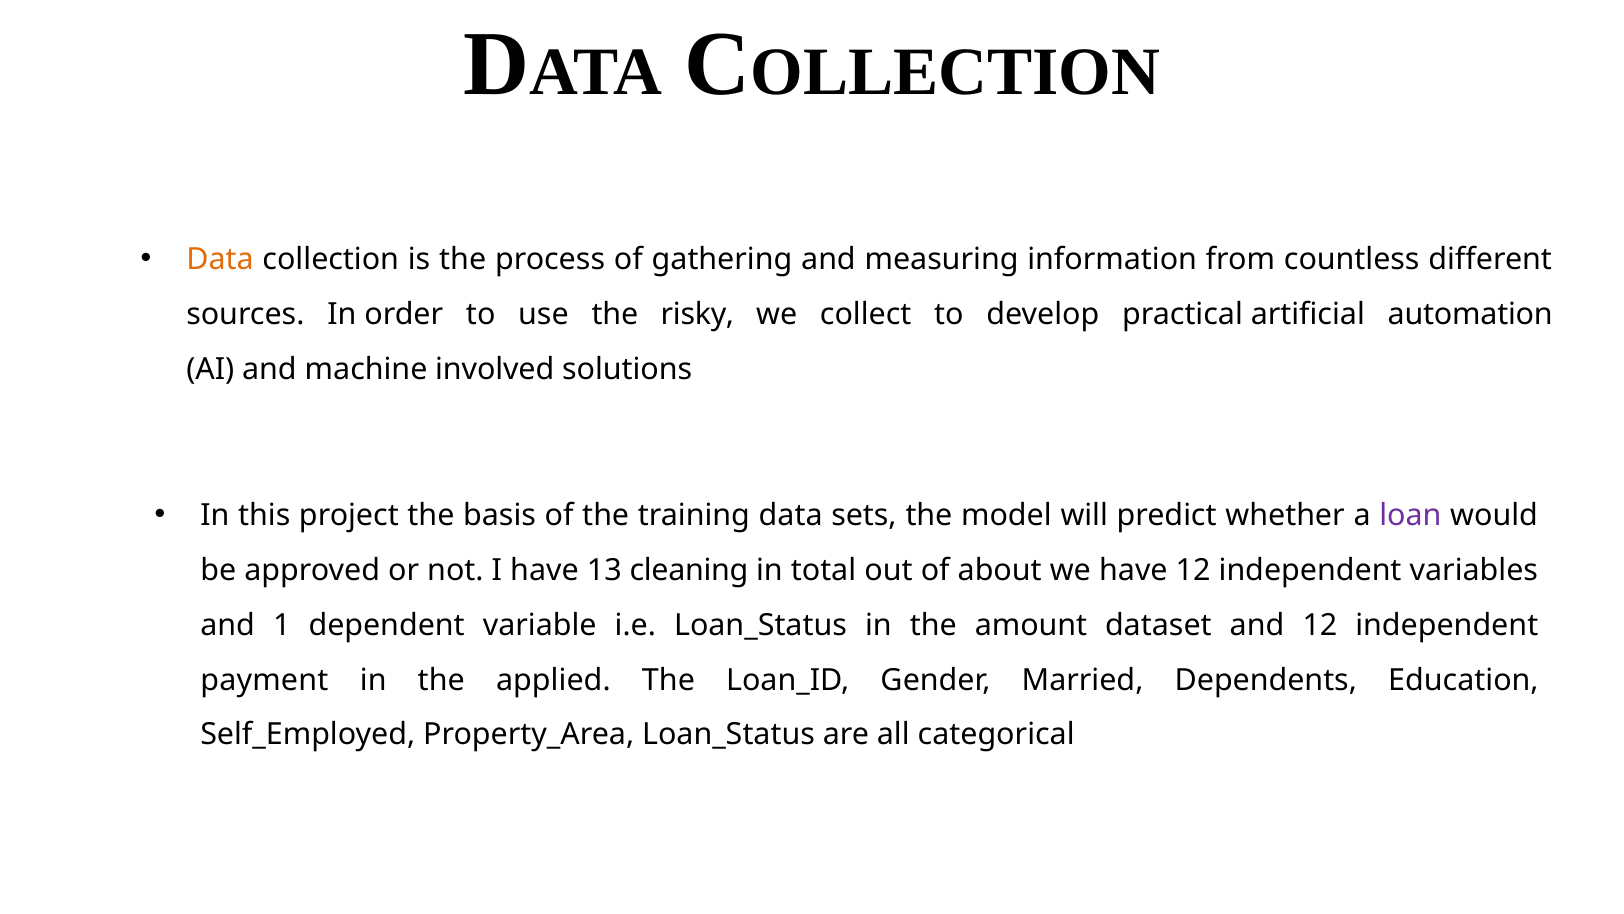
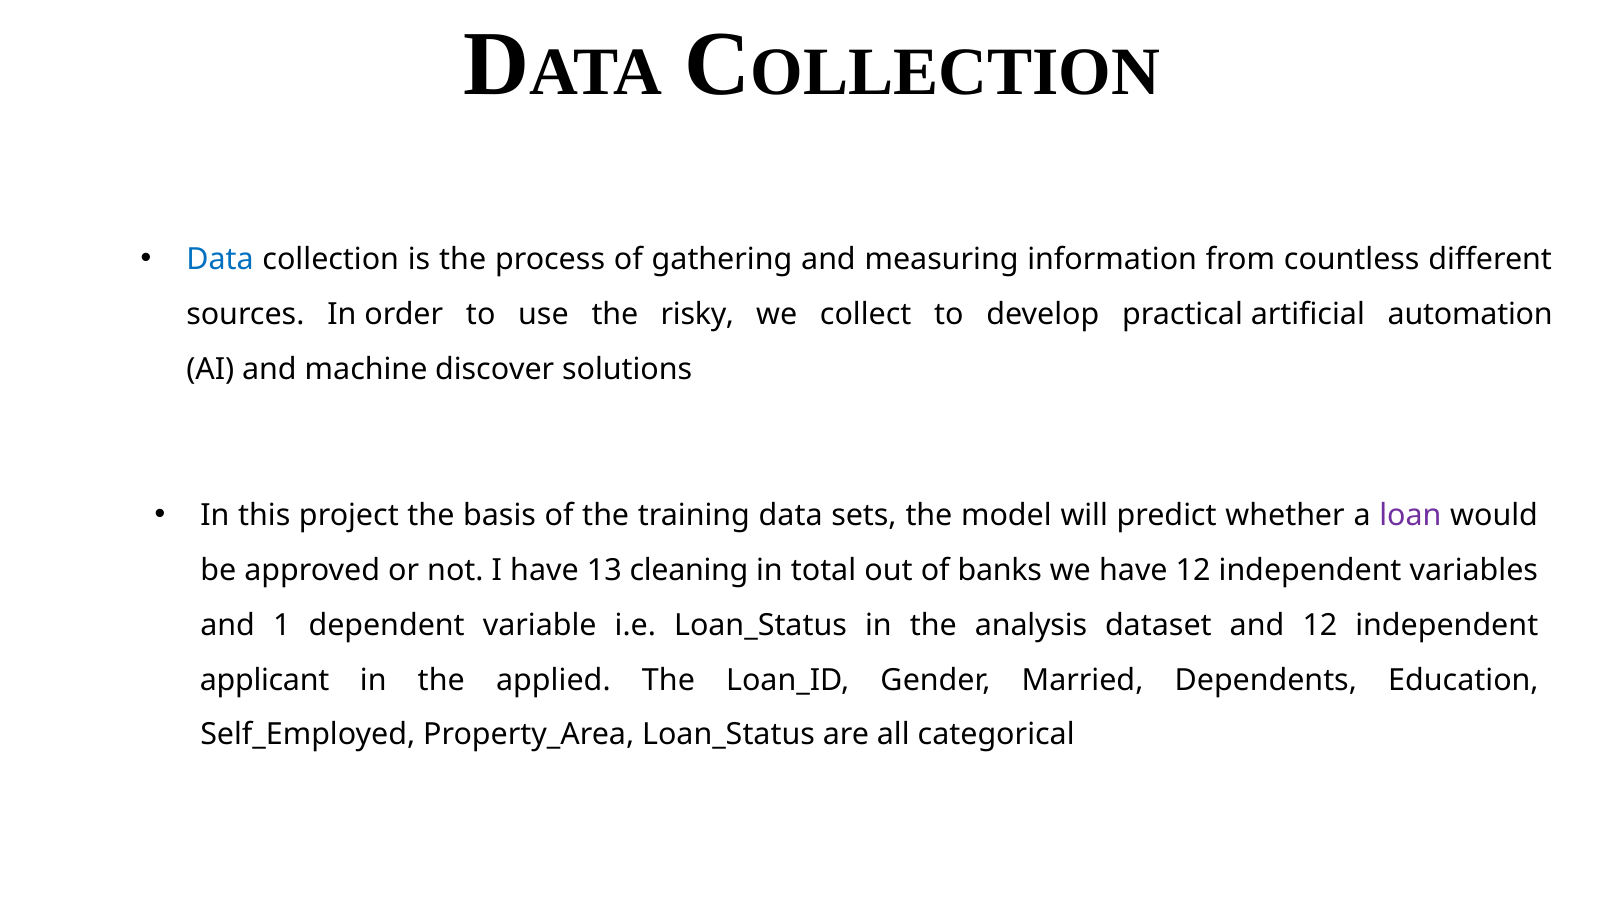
Data colour: orange -> blue (220, 259)
involved: involved -> discover (495, 369)
about: about -> banks (1000, 570)
amount: amount -> analysis (1031, 625)
payment: payment -> applicant (265, 680)
